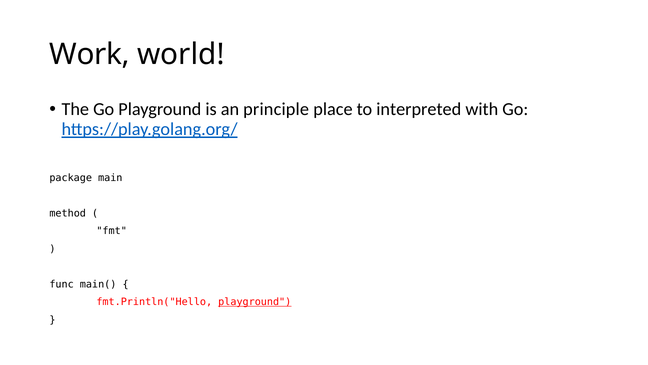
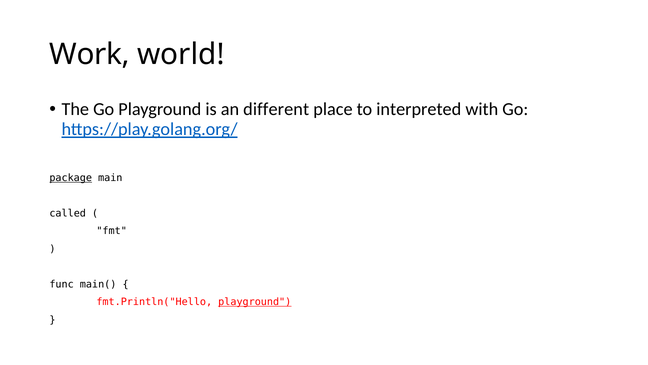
principle: principle -> different (276, 109)
package underline: none -> present (71, 178)
method: method -> called (68, 213)
